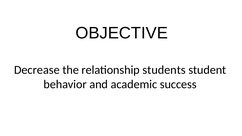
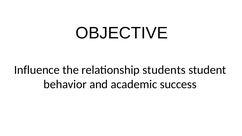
Decrease: Decrease -> Influence (37, 70)
